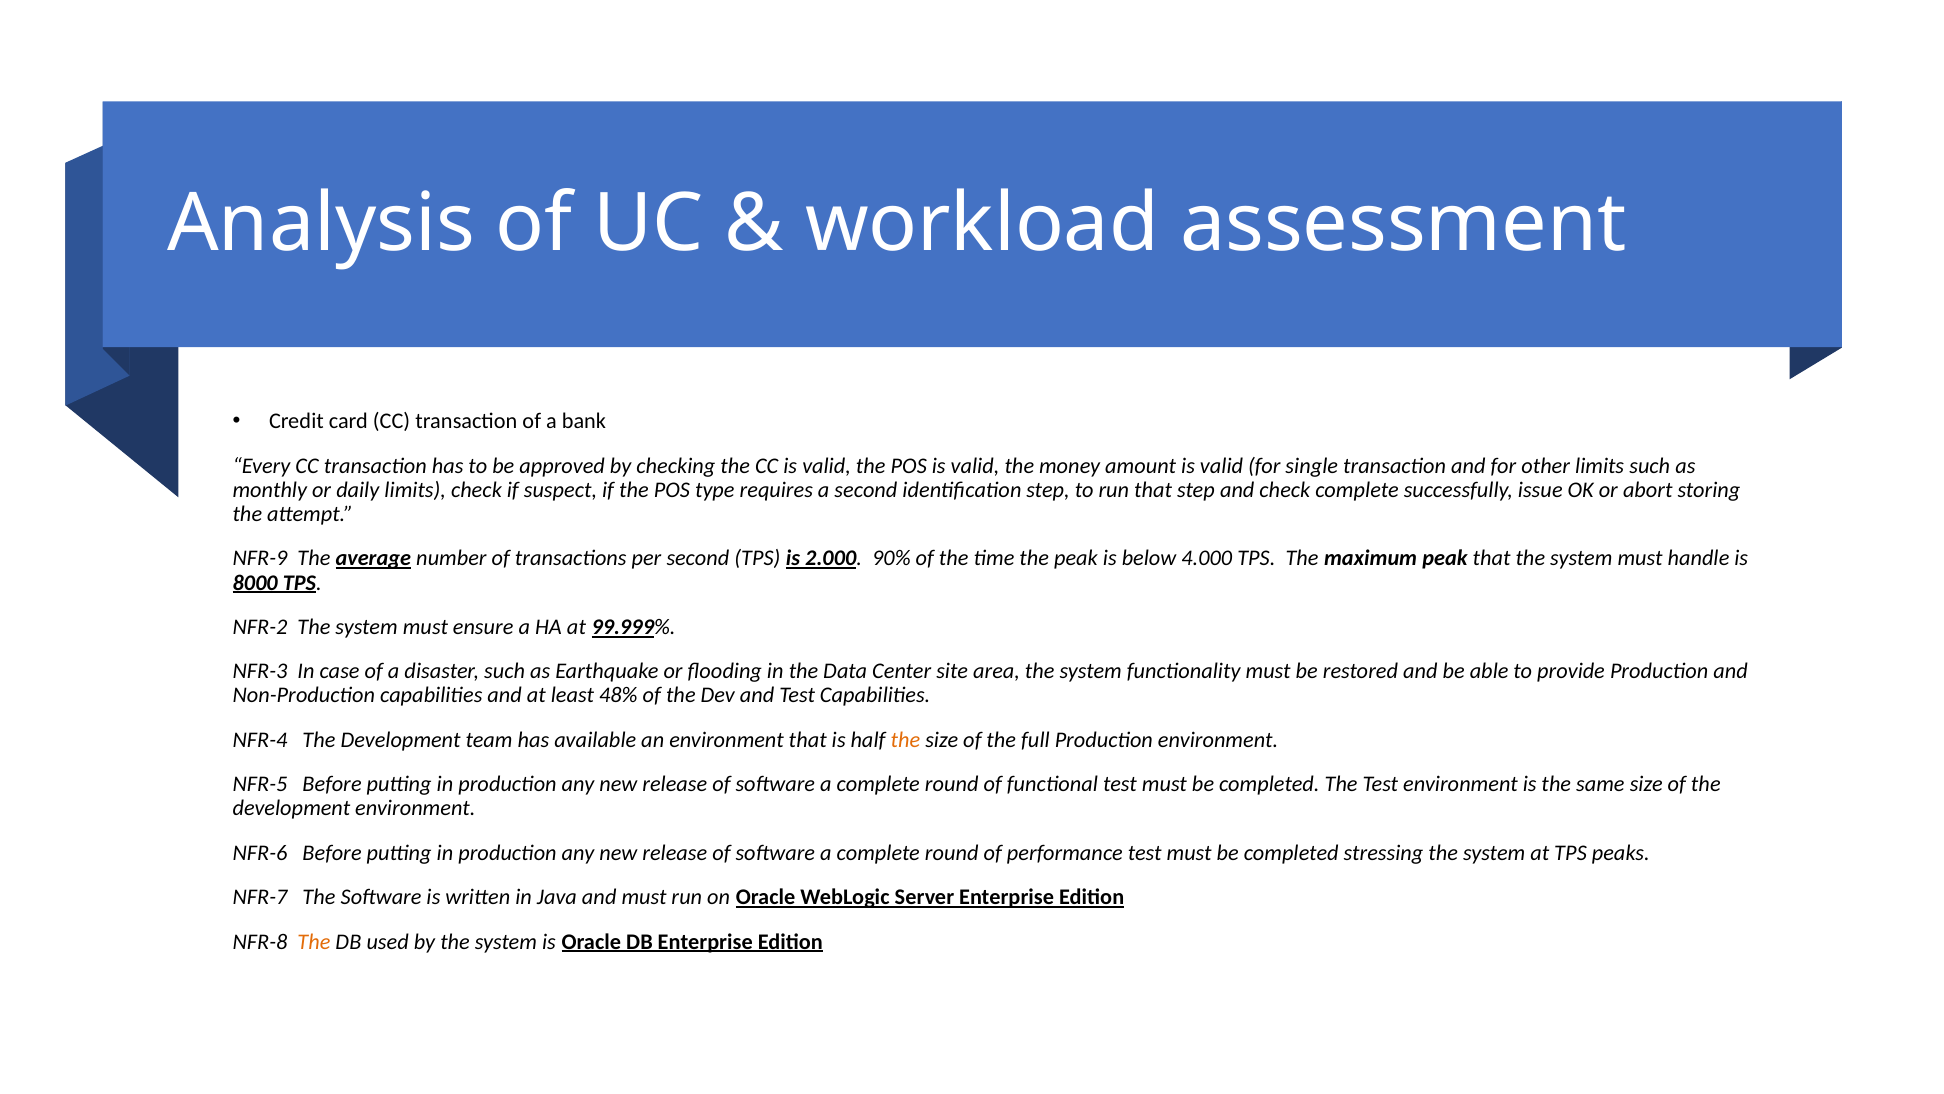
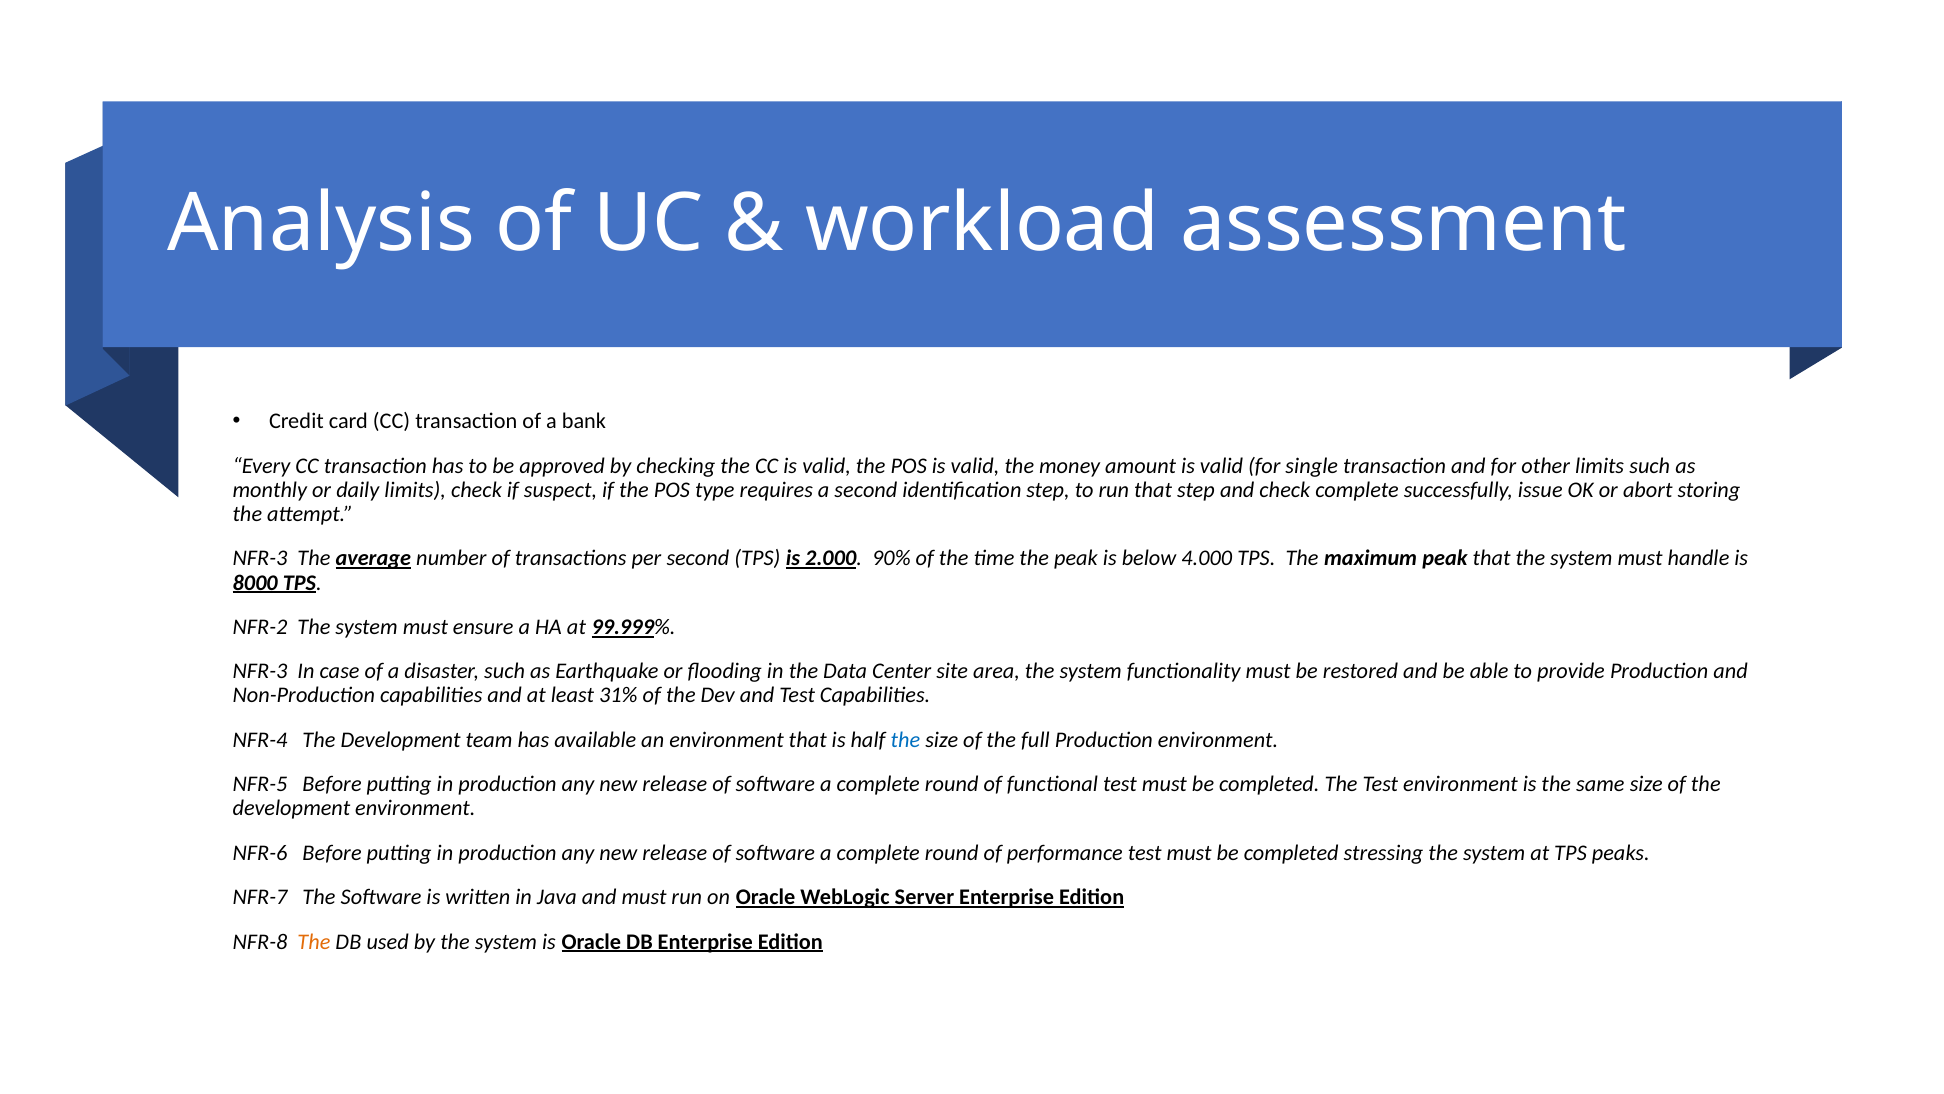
NFR-9: NFR-9 -> NFR-3 (260, 558)
48%: 48% -> 31% (618, 695)
the colour: orange -> blue (905, 740)
